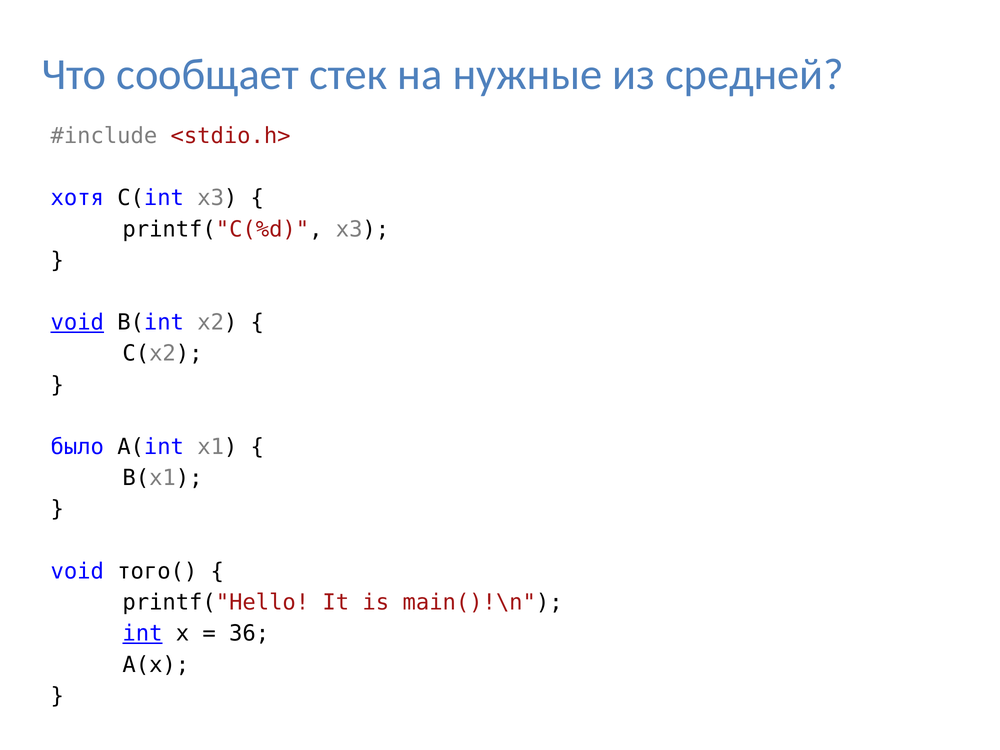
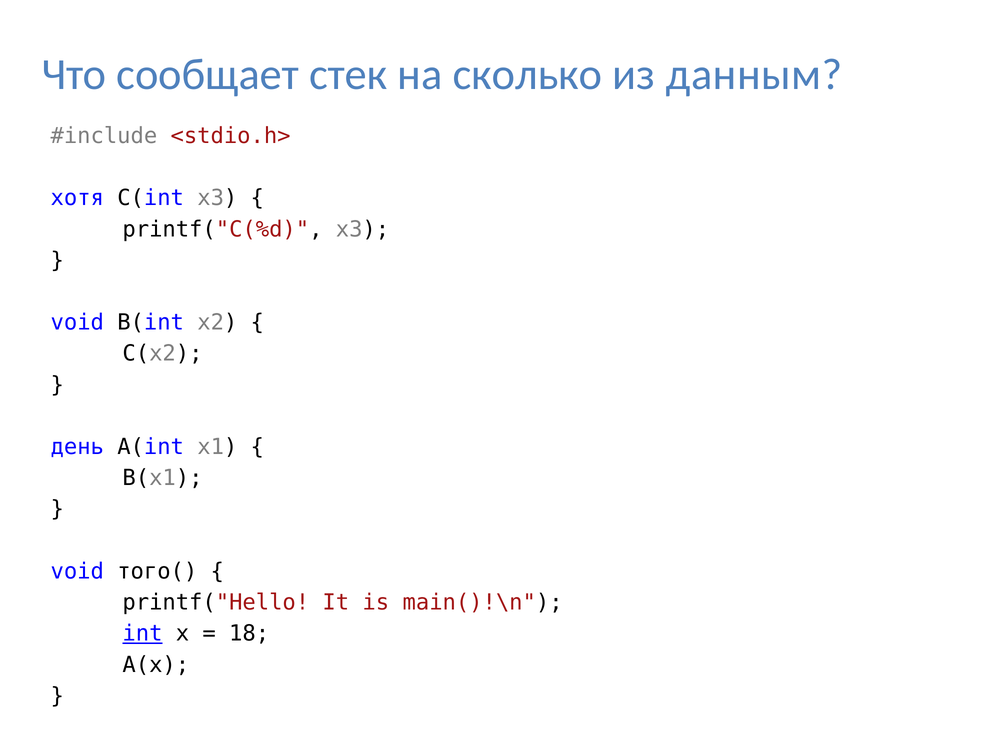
нужные: нужные -> сколько (527, 74)
средней: средней -> данным (754, 74)
void underline: present -> none (77, 323)
было: было -> день (77, 447)
36: 36 -> 18 (249, 634)
